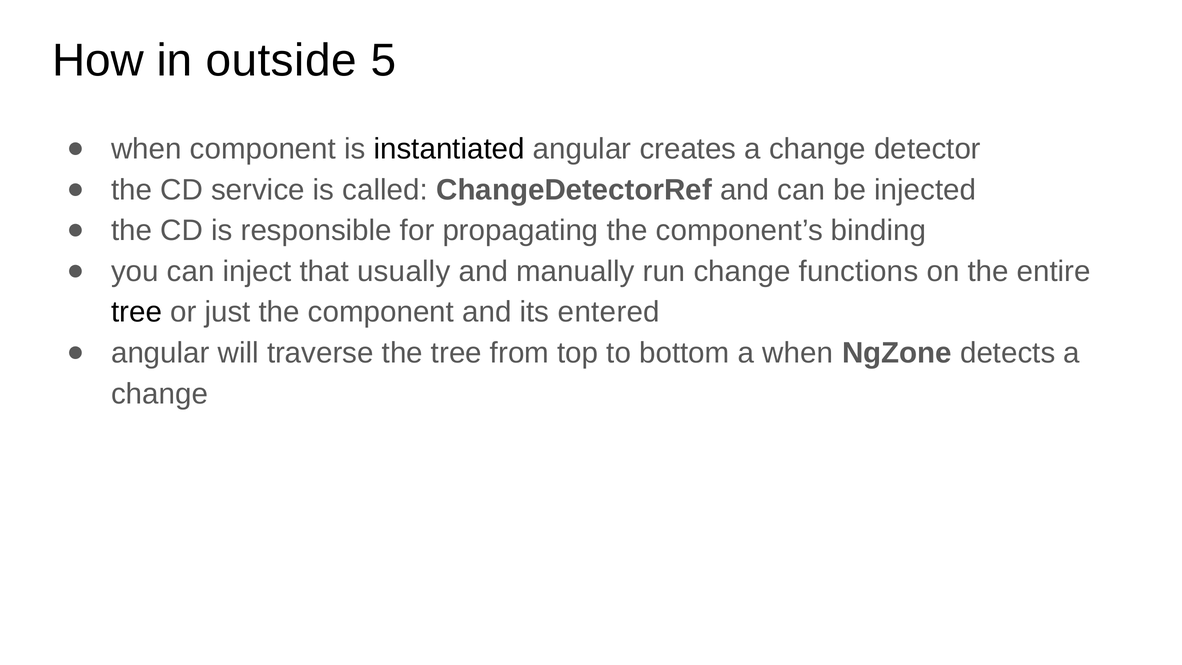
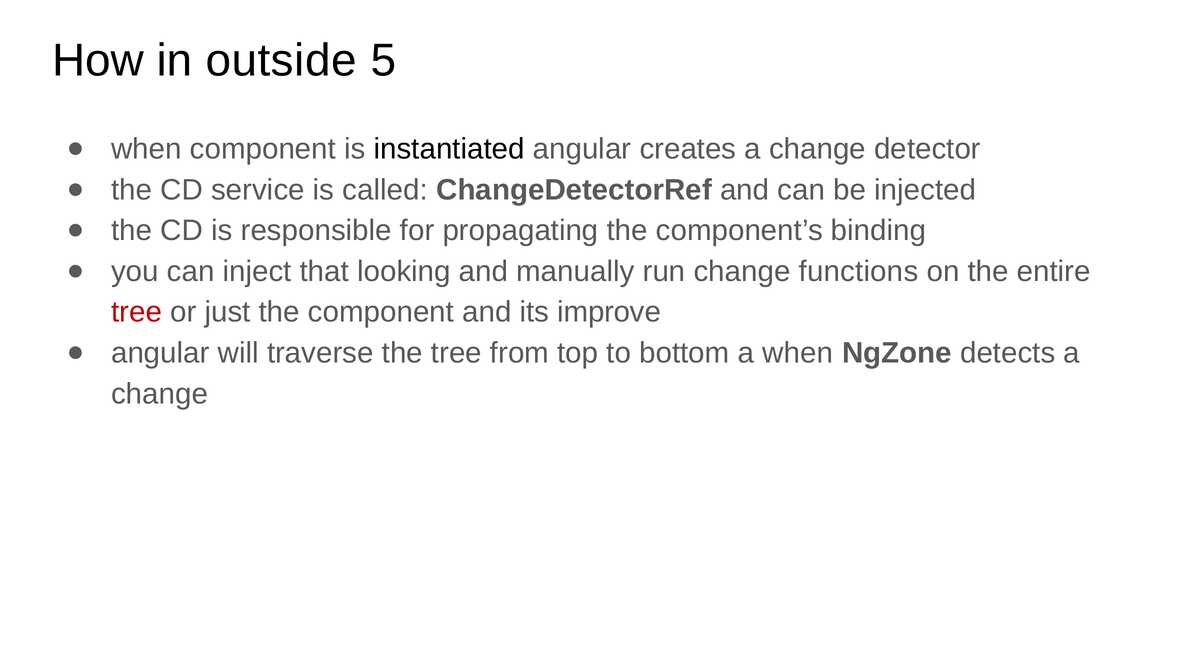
usually: usually -> looking (404, 271)
tree colour: black -> red (137, 312)
entered: entered -> improve (609, 312)
